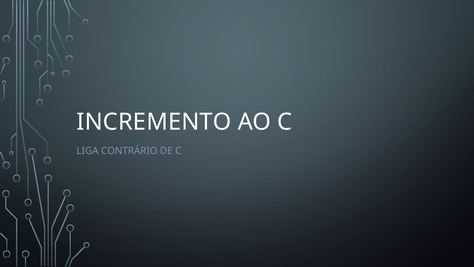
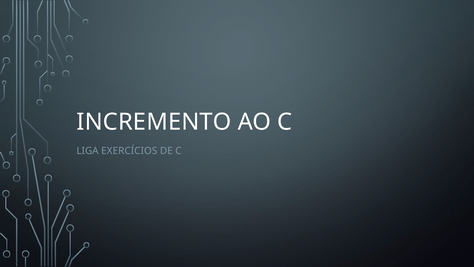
CONTRÁRIO: CONTRÁRIO -> EXERCÍCIOS (129, 151)
